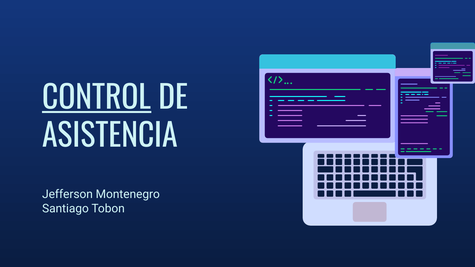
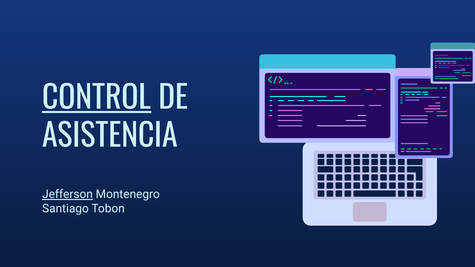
Jefferson underline: none -> present (67, 195)
